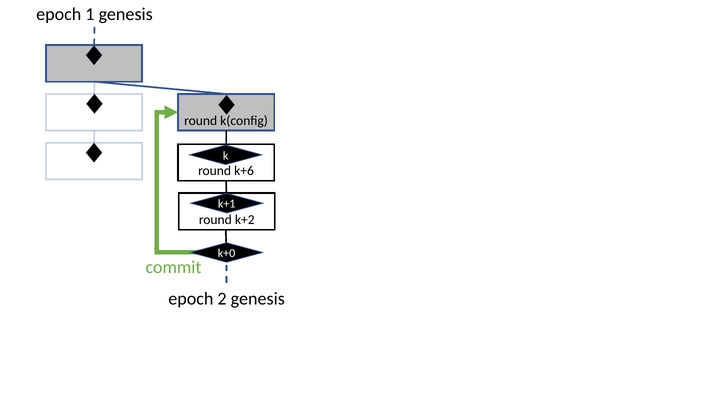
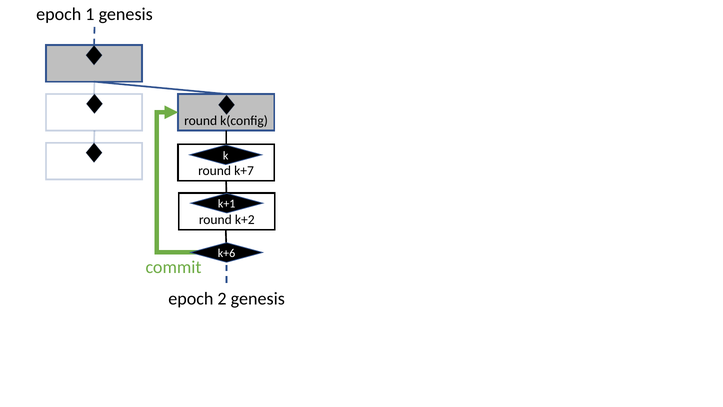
k+6: k+6 -> k+7 (244, 171)
k+0: k+0 -> k+6 (226, 253)
